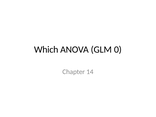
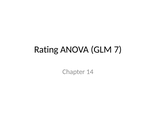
Which: Which -> Rating (46, 50)
0: 0 -> 7 (118, 50)
